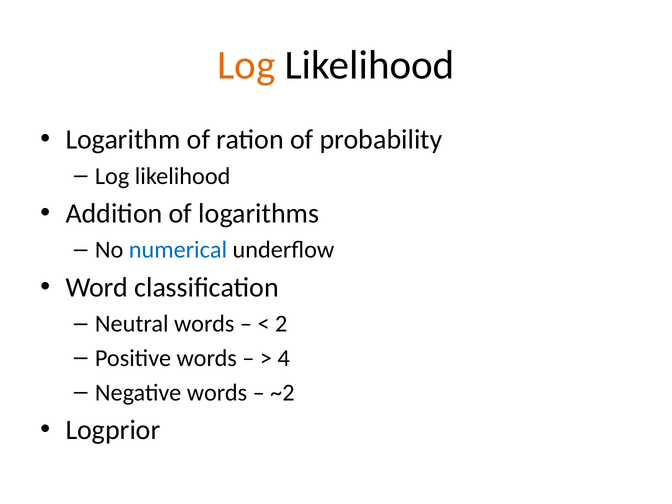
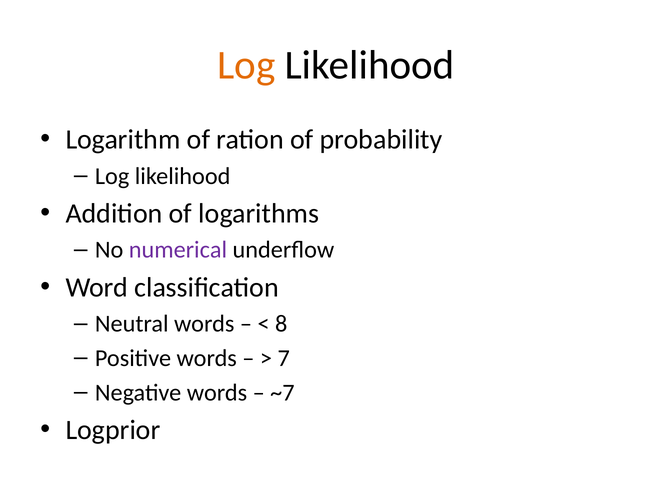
numerical colour: blue -> purple (178, 250)
2: 2 -> 8 (281, 324)
4: 4 -> 7 (284, 358)
~2: ~2 -> ~7 (282, 393)
